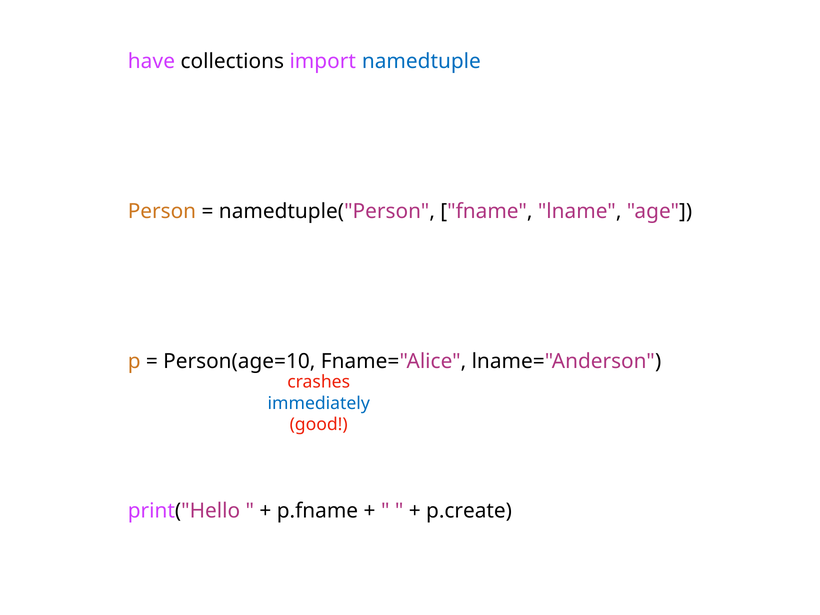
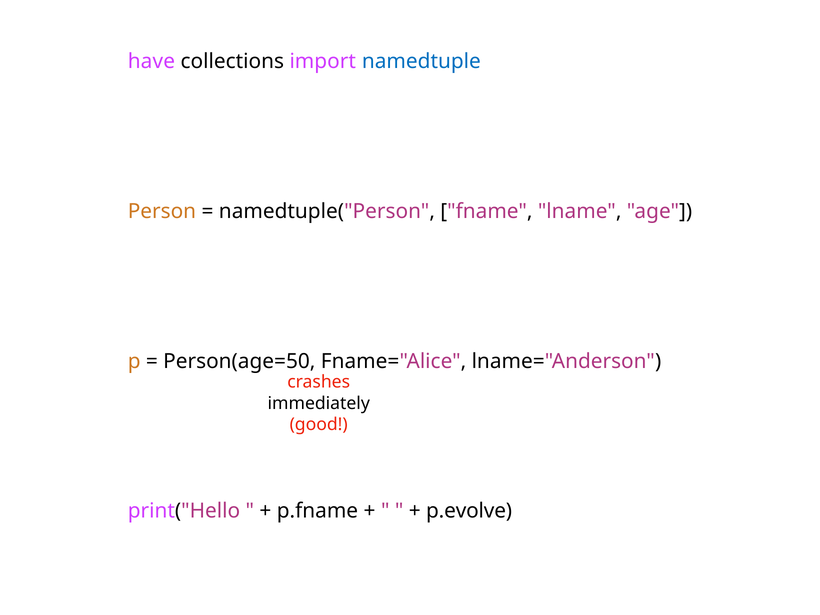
Person(age=10: Person(age=10 -> Person(age=50 (239, 361)
immediately colour: blue -> black (319, 403)
p.create: p.create -> p.evolve (469, 511)
